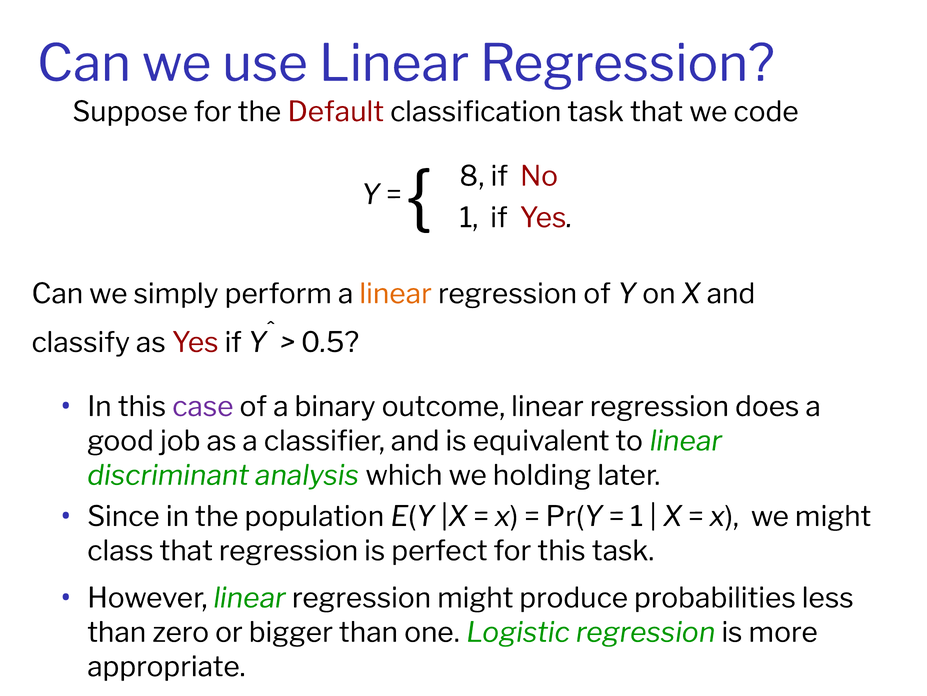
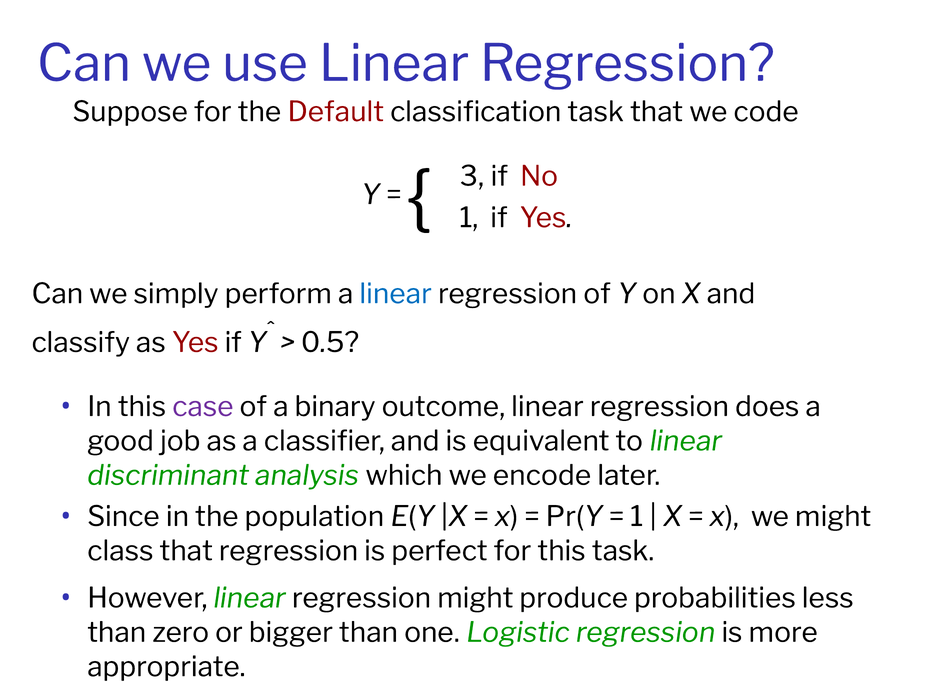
8: 8 -> 3 (472, 176)
linear colour: orange -> blue (396, 294)
holding: holding -> encode (542, 475)
